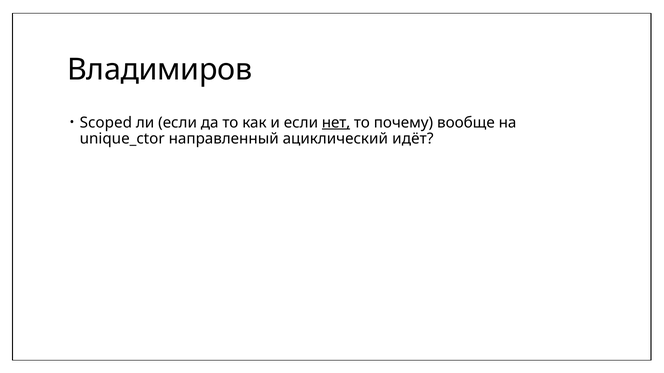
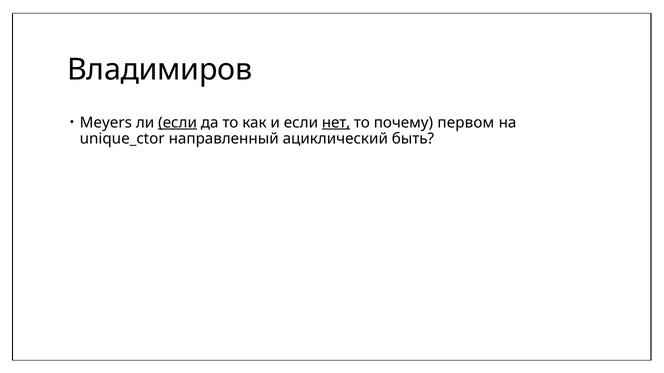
Scoped: Scoped -> Meyers (106, 123)
если underline: none -> present (178, 123)
вообще: вообще -> первом (466, 123)
идёт: идёт -> быть (413, 139)
